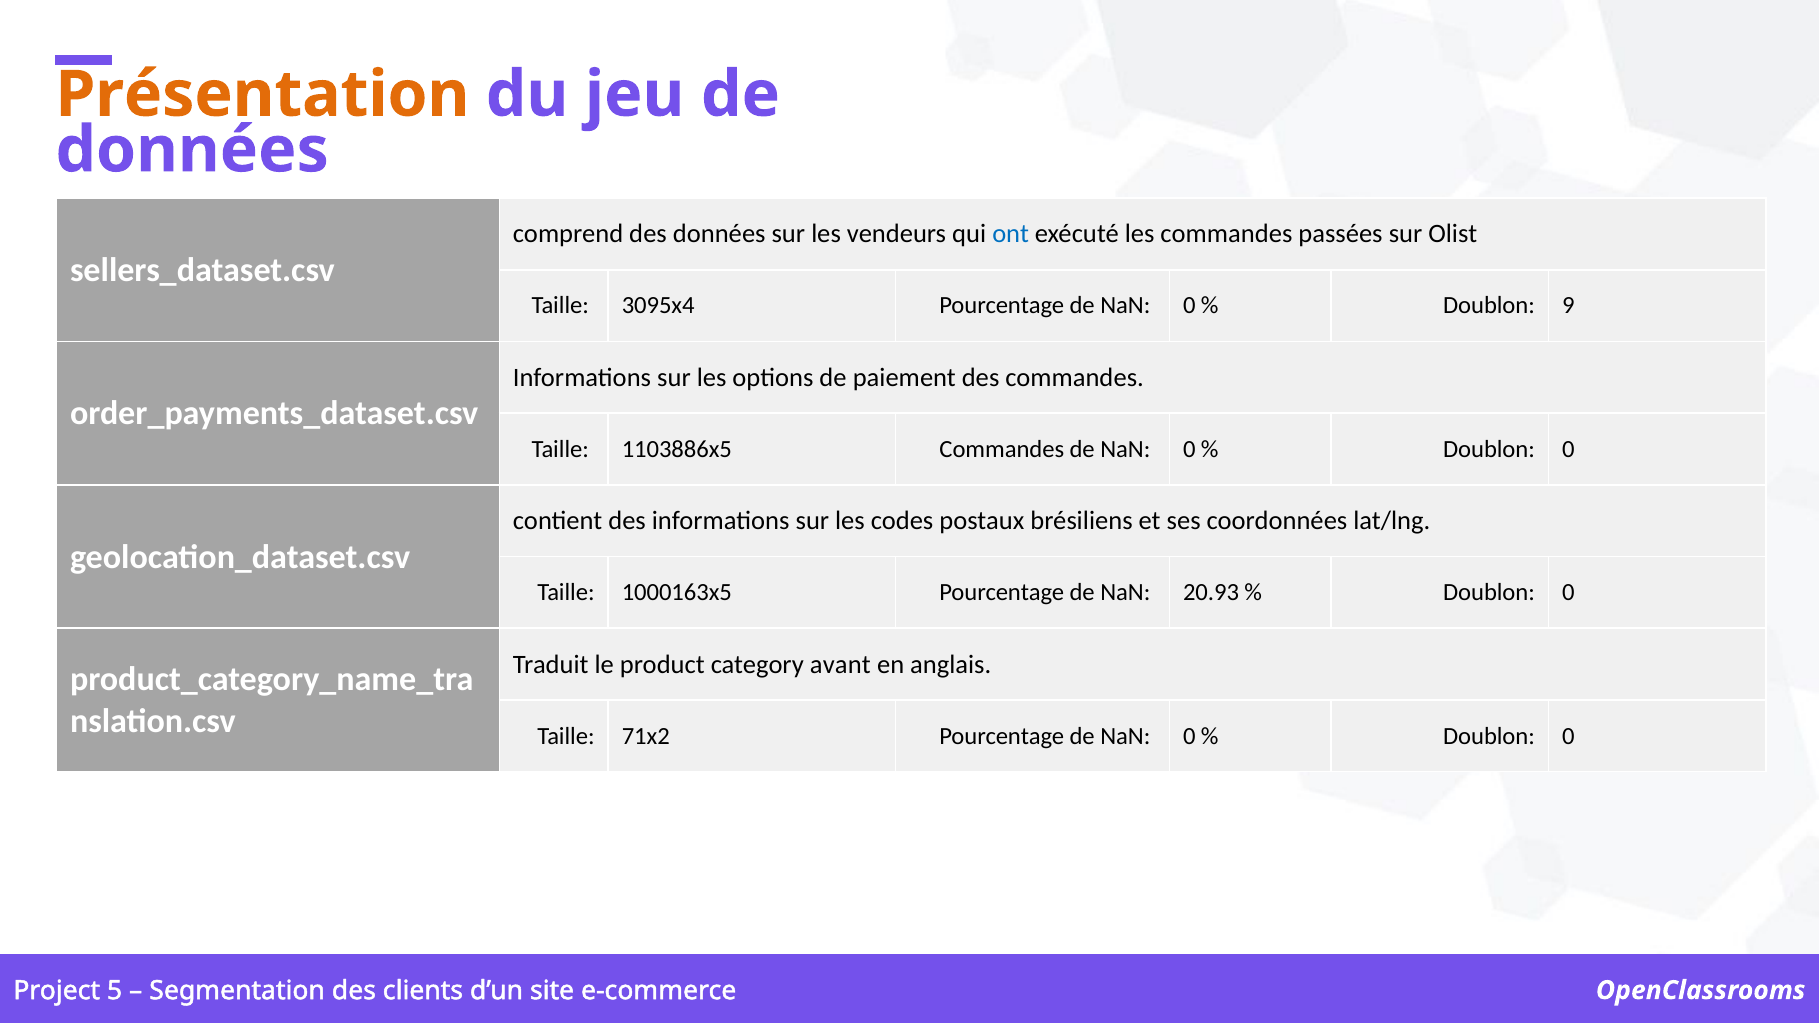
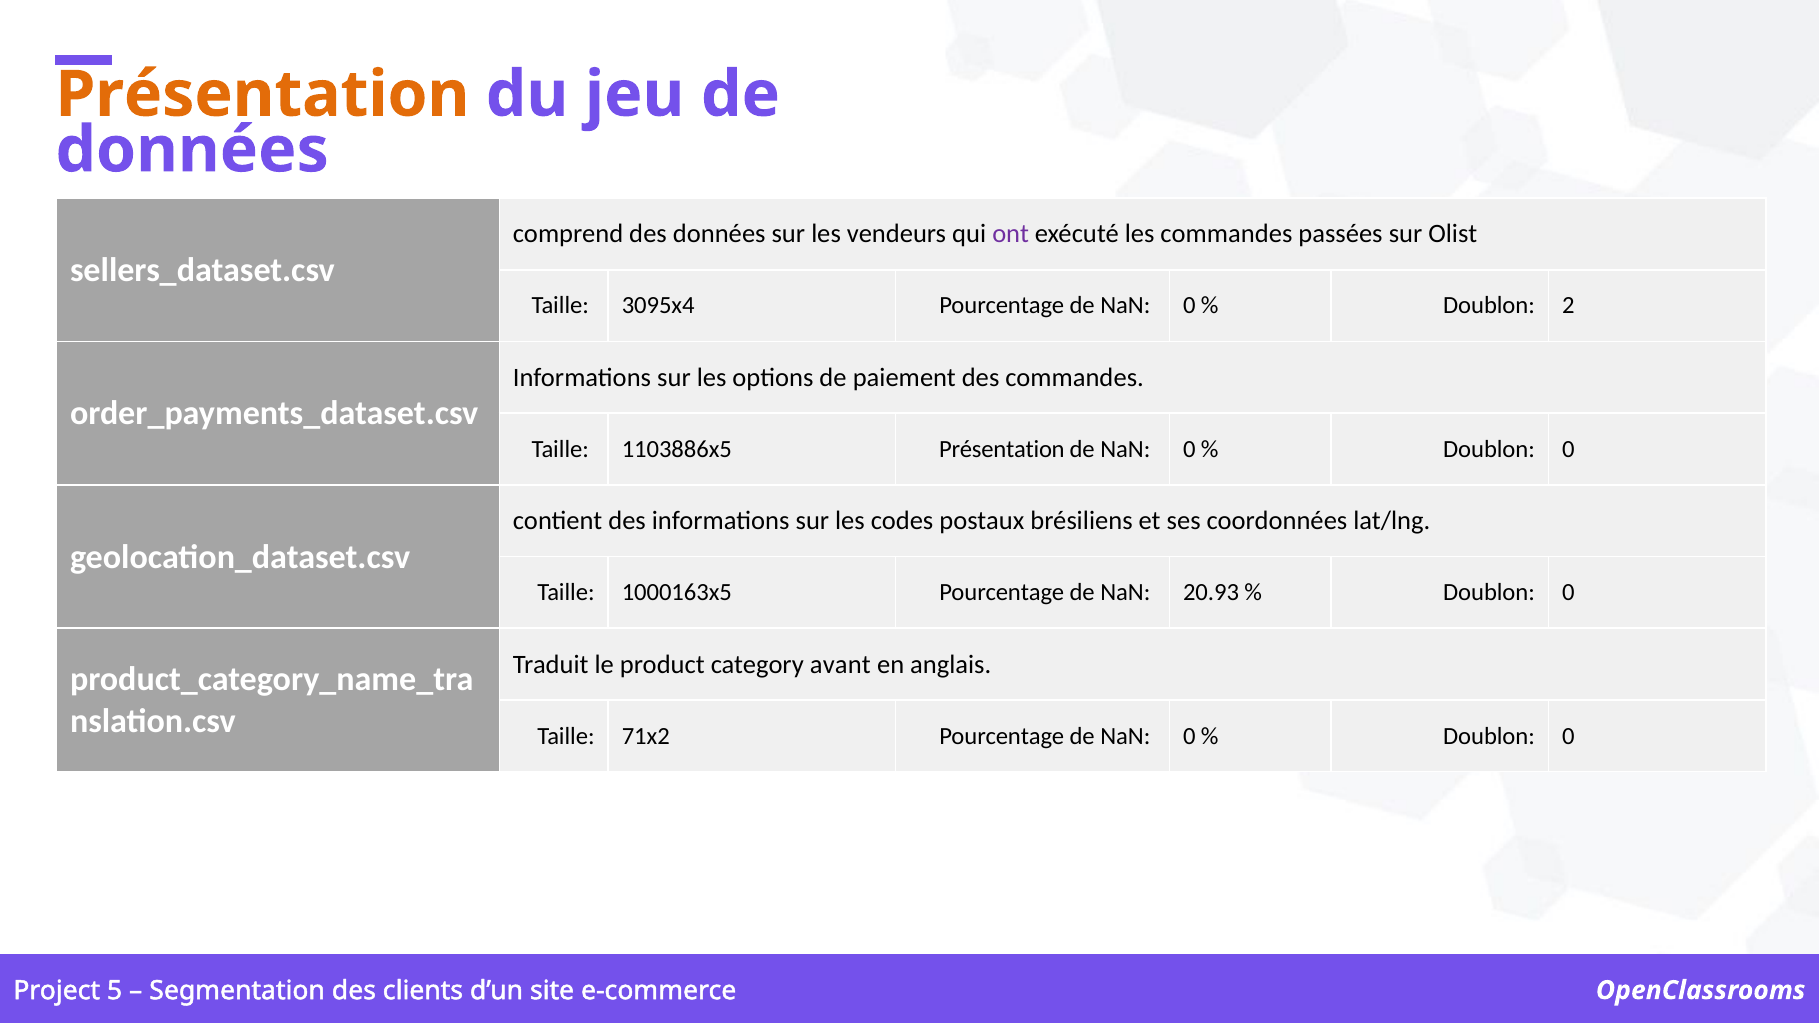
ont colour: blue -> purple (1011, 234)
9: 9 -> 2 (1568, 306)
1103886x5 Commandes: Commandes -> Présentation (1002, 449)
